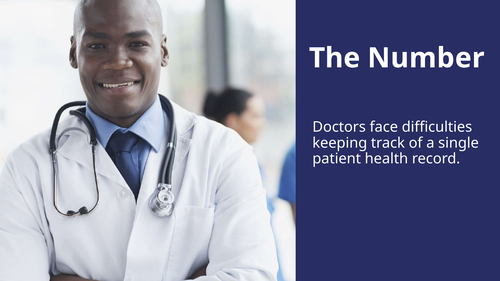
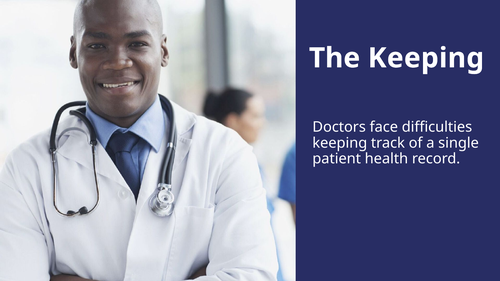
The Number: Number -> Keeping (426, 58)
